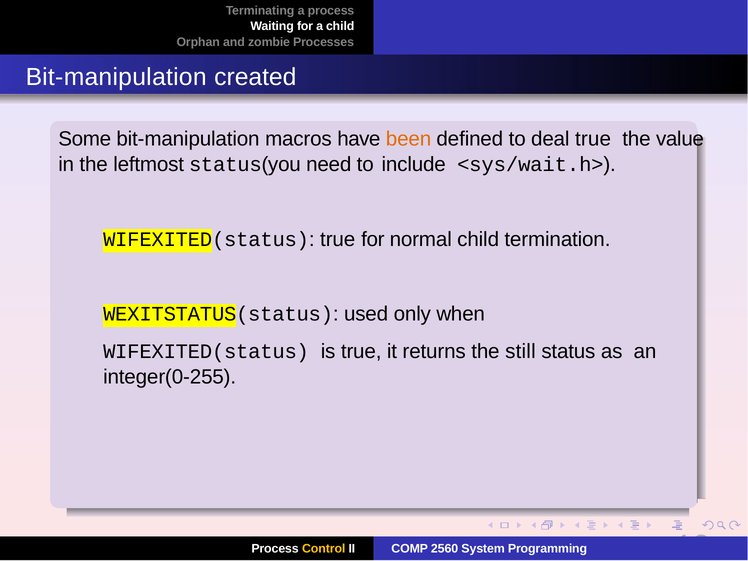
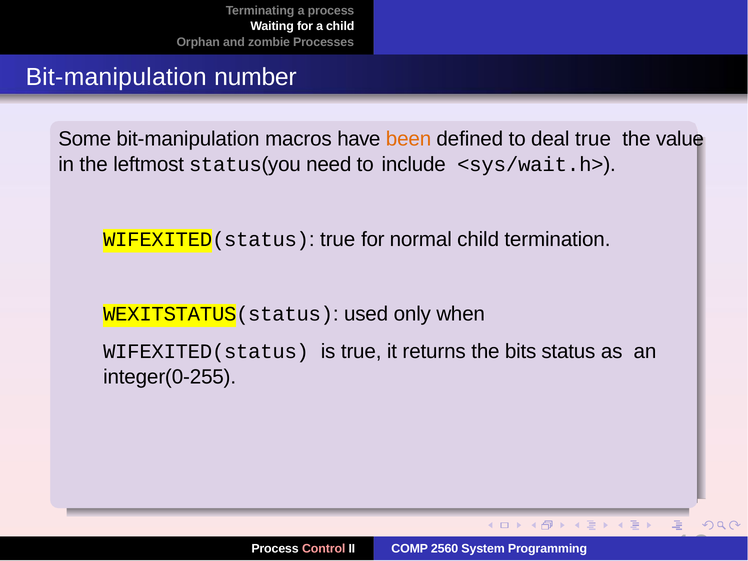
created: created -> number (255, 77)
still: still -> bits (521, 352)
Control colour: yellow -> pink (324, 549)
